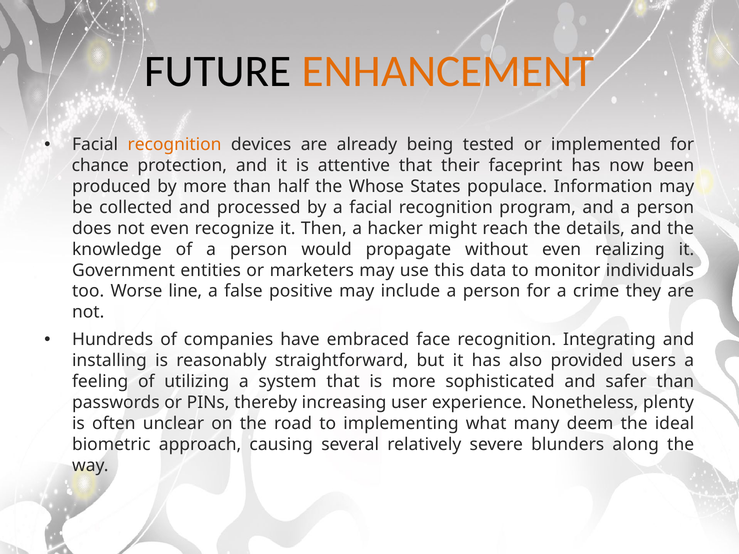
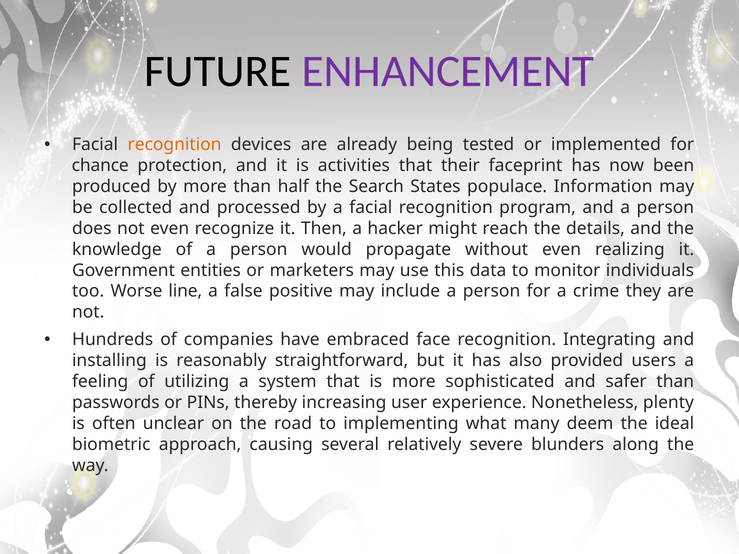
ENHANCEMENT colour: orange -> purple (448, 72)
attentive: attentive -> activities (354, 166)
Whose: Whose -> Search (376, 187)
